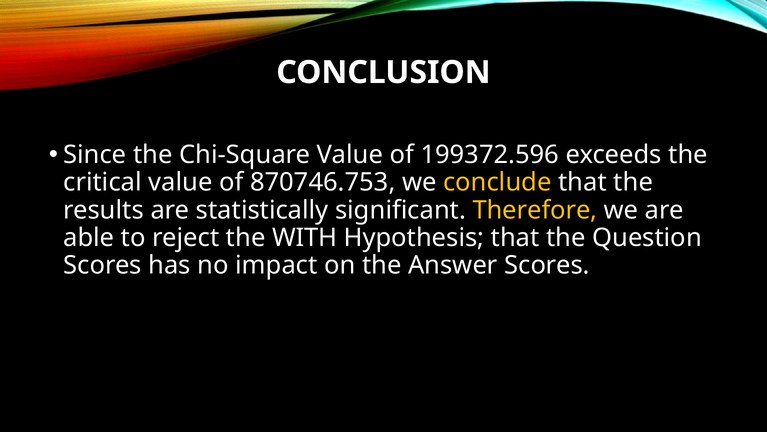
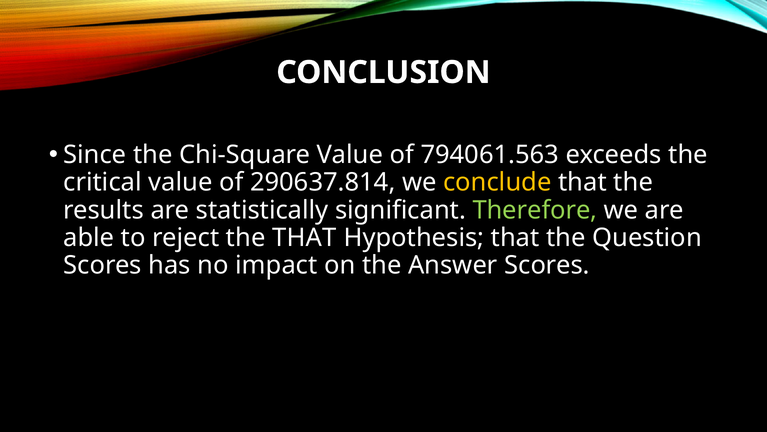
199372.596: 199372.596 -> 794061.563 (490, 155)
870746.753: 870746.753 -> 290637.814 (323, 182)
Therefore colour: yellow -> light green (535, 210)
the WITH: WITH -> THAT (304, 237)
